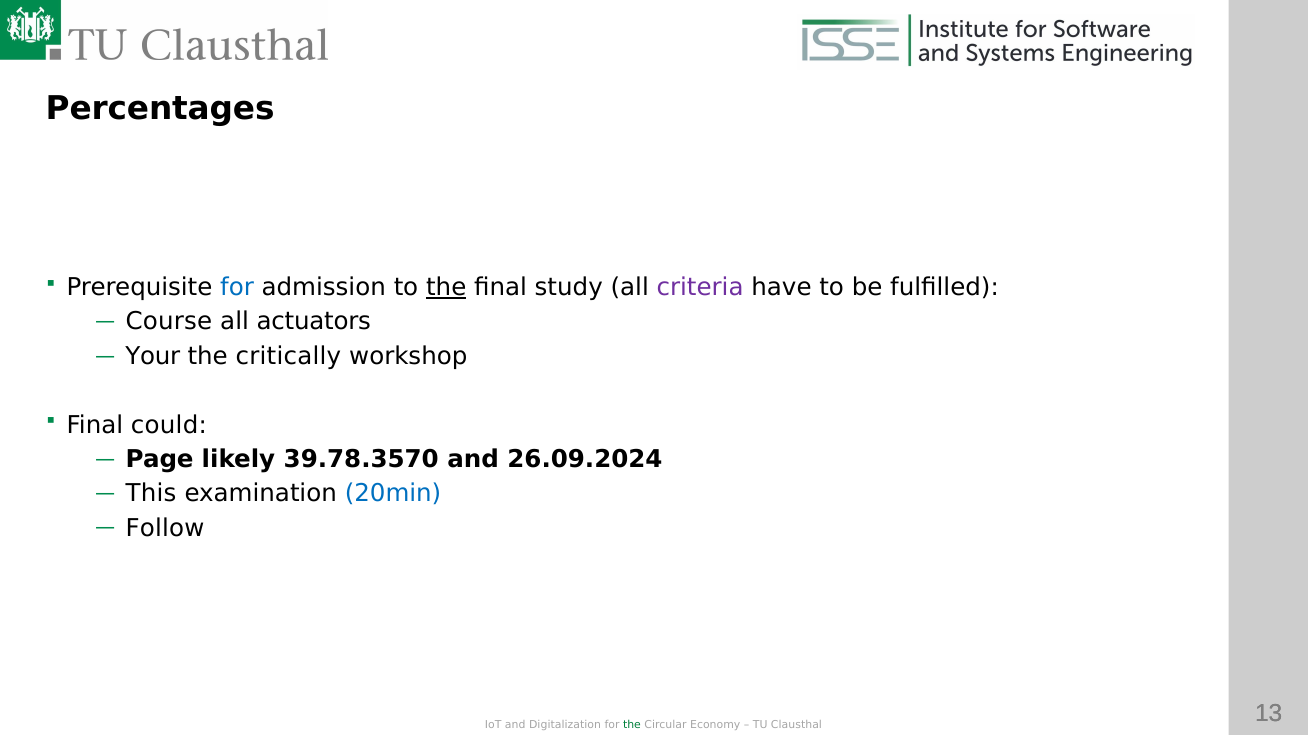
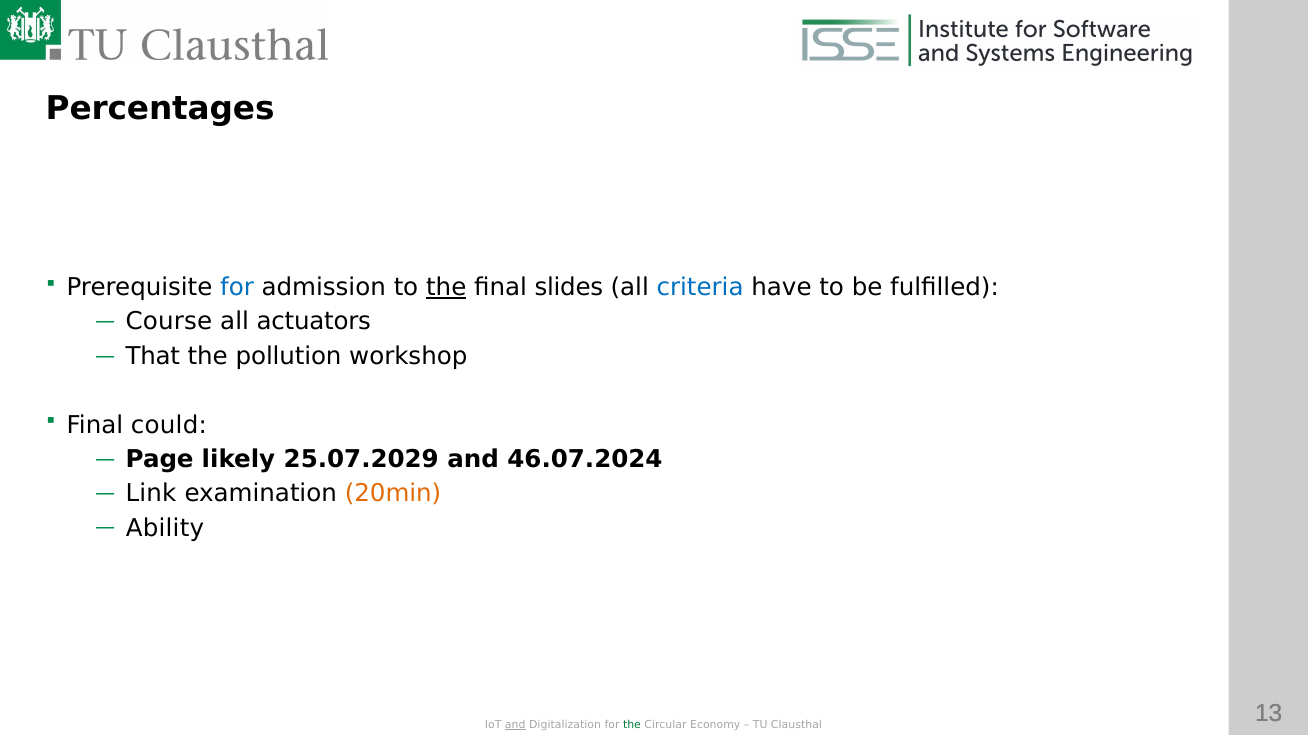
study: study -> slides (569, 288)
criteria colour: purple -> blue (700, 288)
Your: Your -> That (153, 356)
critically: critically -> pollution (289, 356)
39.78.3570: 39.78.3570 -> 25.07.2029 (361, 459)
26.09.2024: 26.09.2024 -> 46.07.2024 (585, 459)
This: This -> Link (151, 494)
20min colour: blue -> orange (393, 494)
Follow: Follow -> Ability (165, 528)
and underline: none -> present (515, 725)
